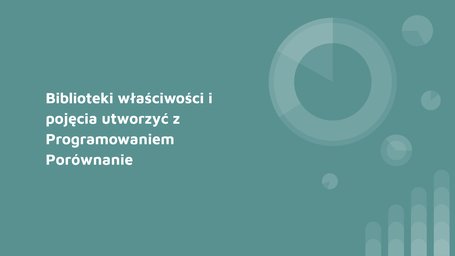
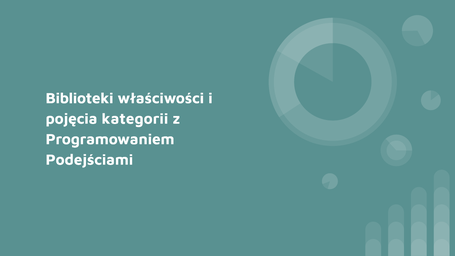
utworzyć: utworzyć -> kategorii (135, 119)
Porównanie: Porównanie -> Podejściami (89, 160)
